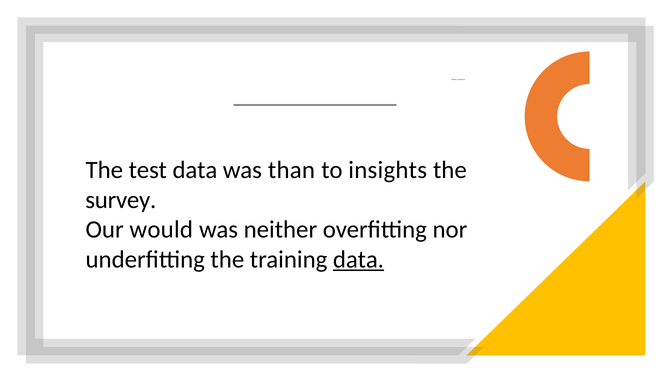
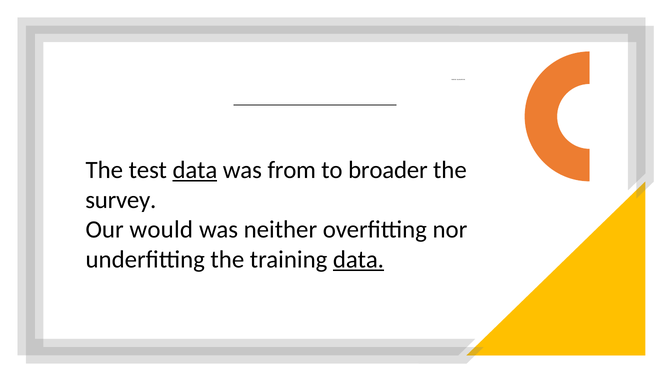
data underline: none -> present (195, 170)
than: than -> from (292, 170)
insights: insights -> broader (388, 170)
